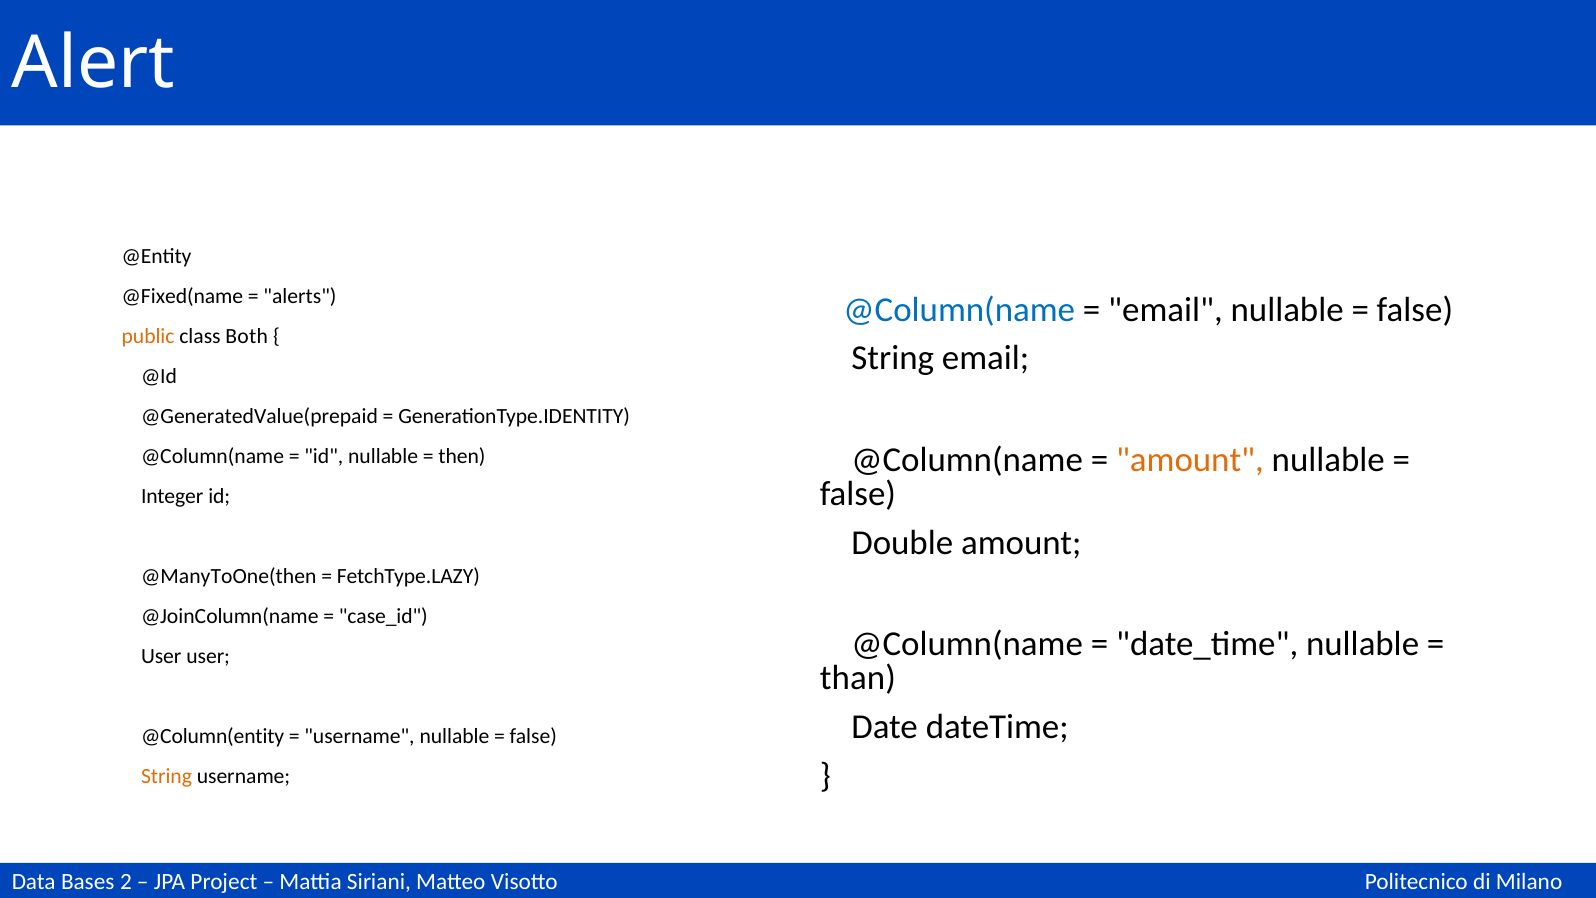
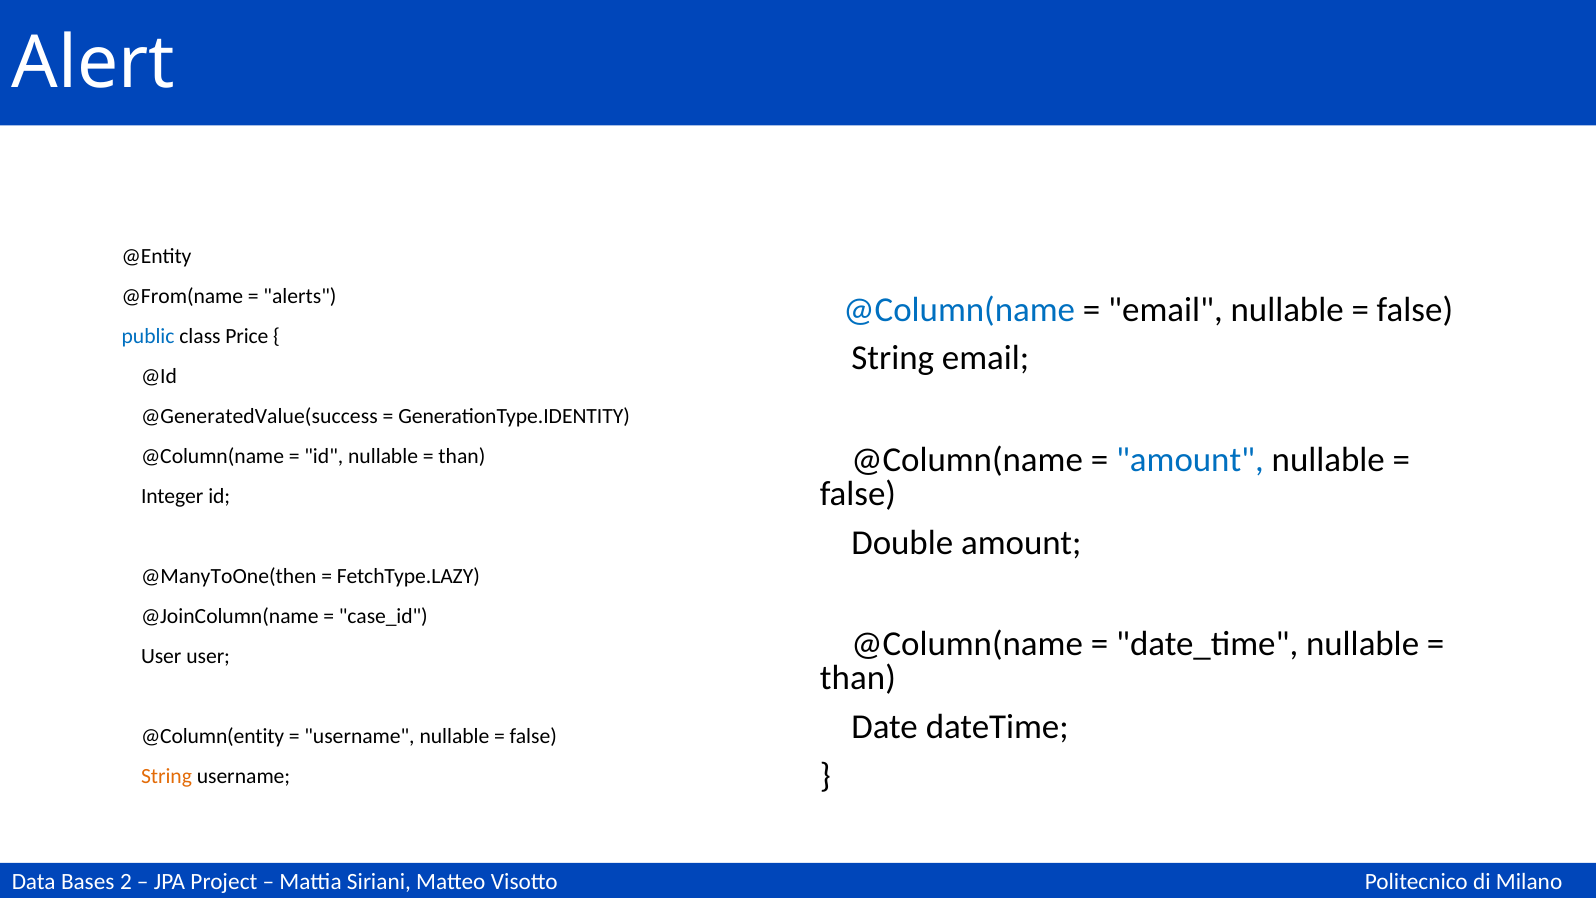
@Fixed(name: @Fixed(name -> @From(name (182, 297)
public colour: orange -> blue (148, 337)
Both: Both -> Price (247, 337)
@GeneratedValue(prepaid: @GeneratedValue(prepaid -> @GeneratedValue(success (259, 417)
amount colour: orange -> blue (1190, 460)
then: then -> than (462, 457)
